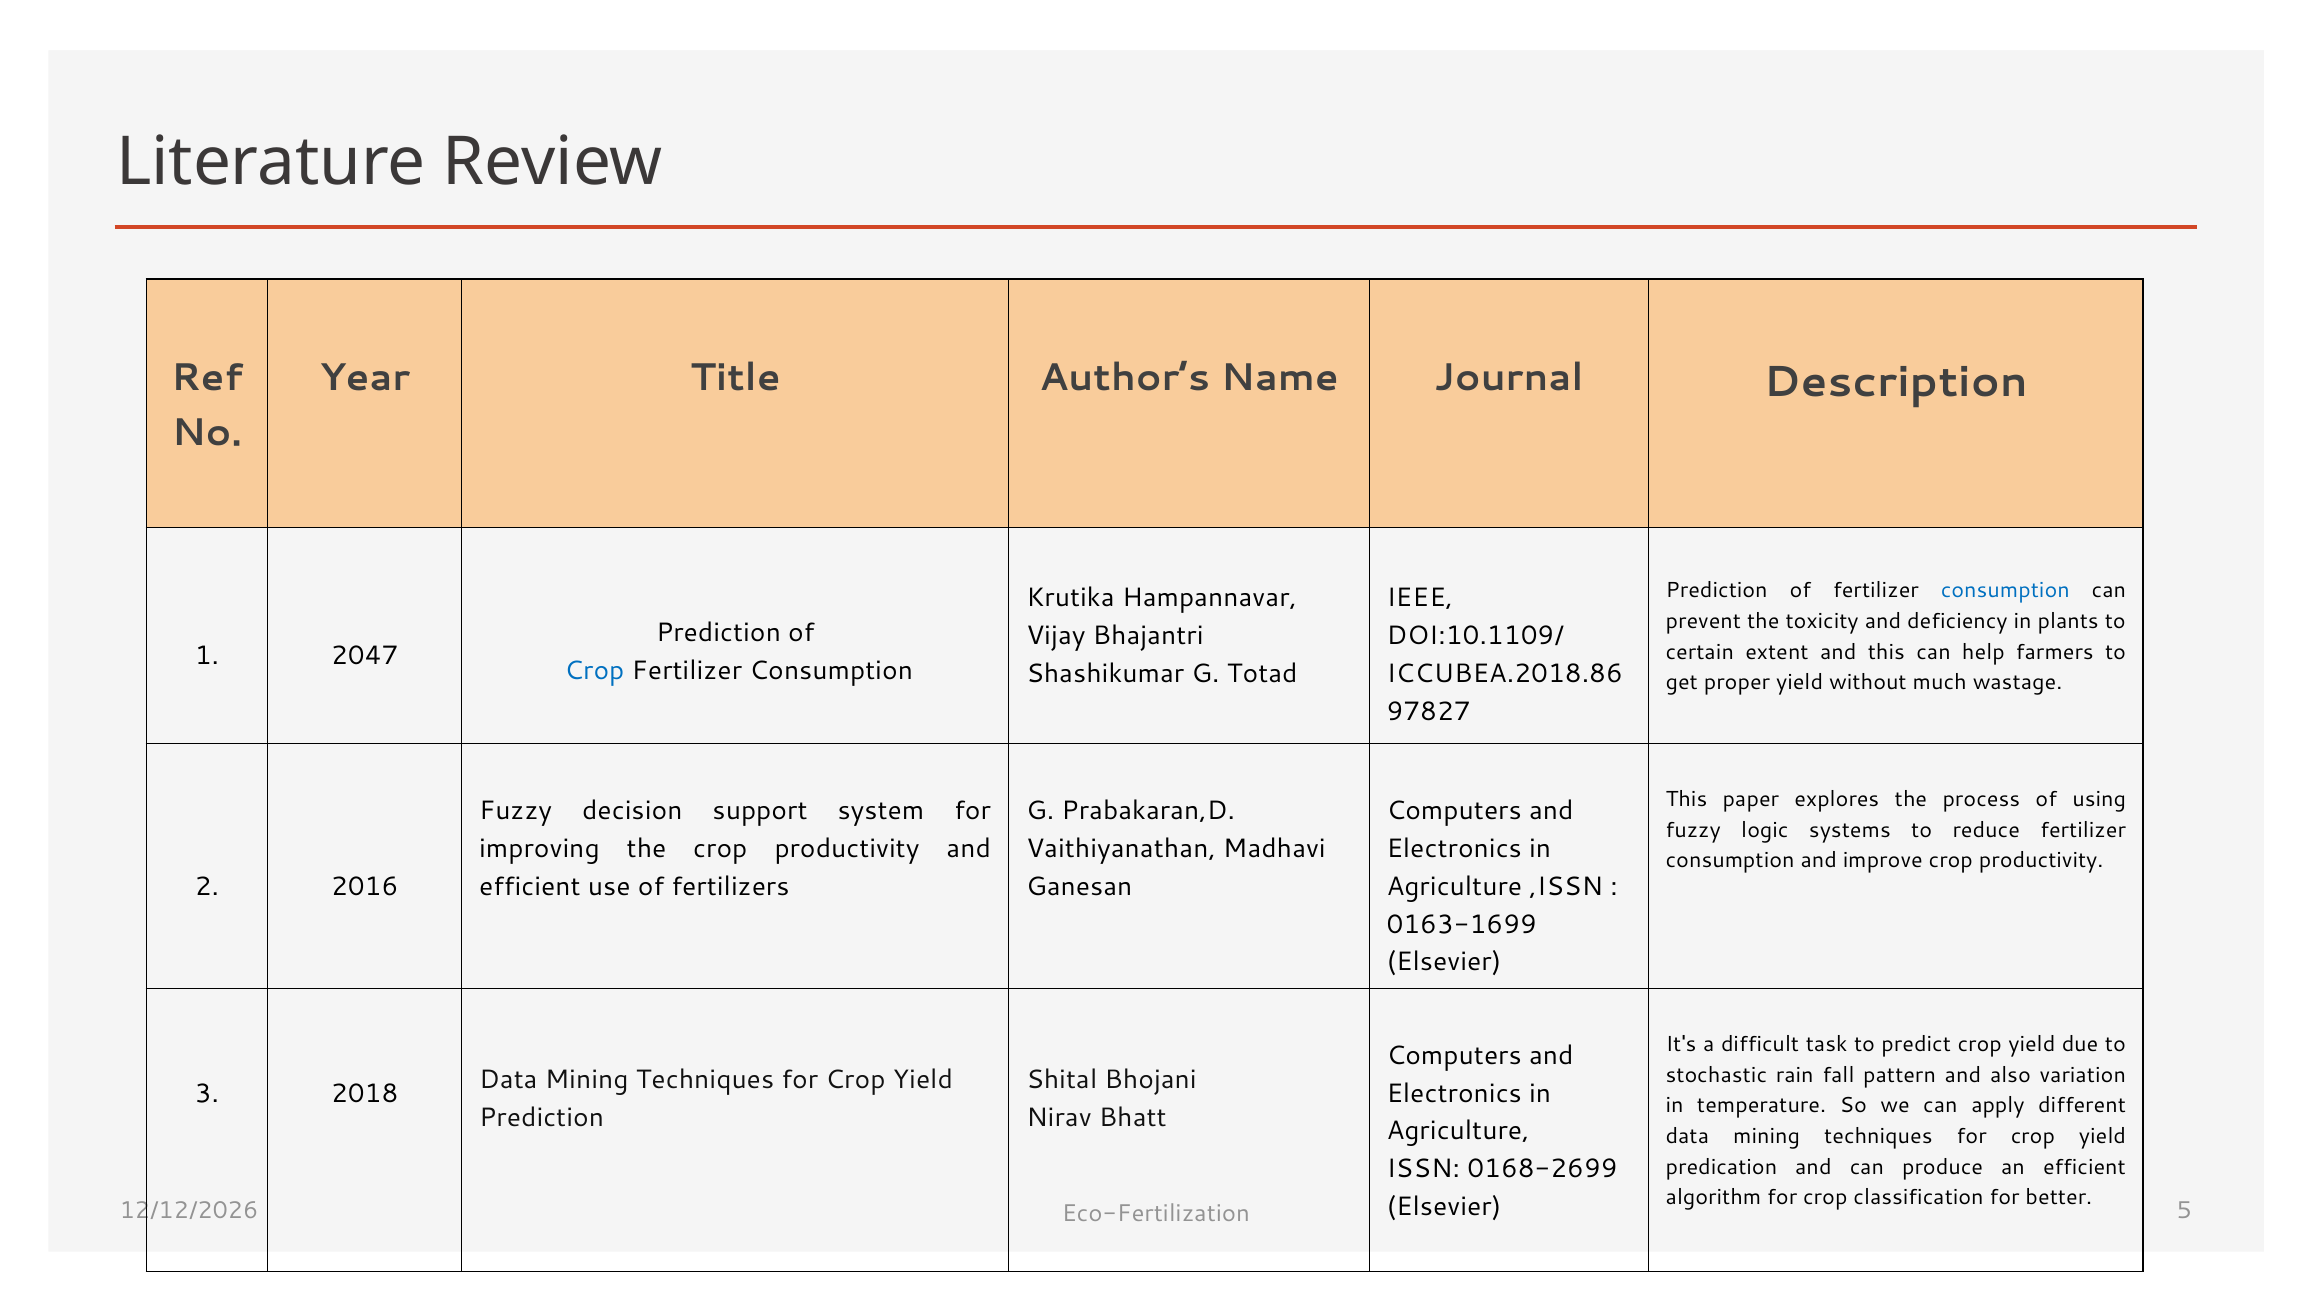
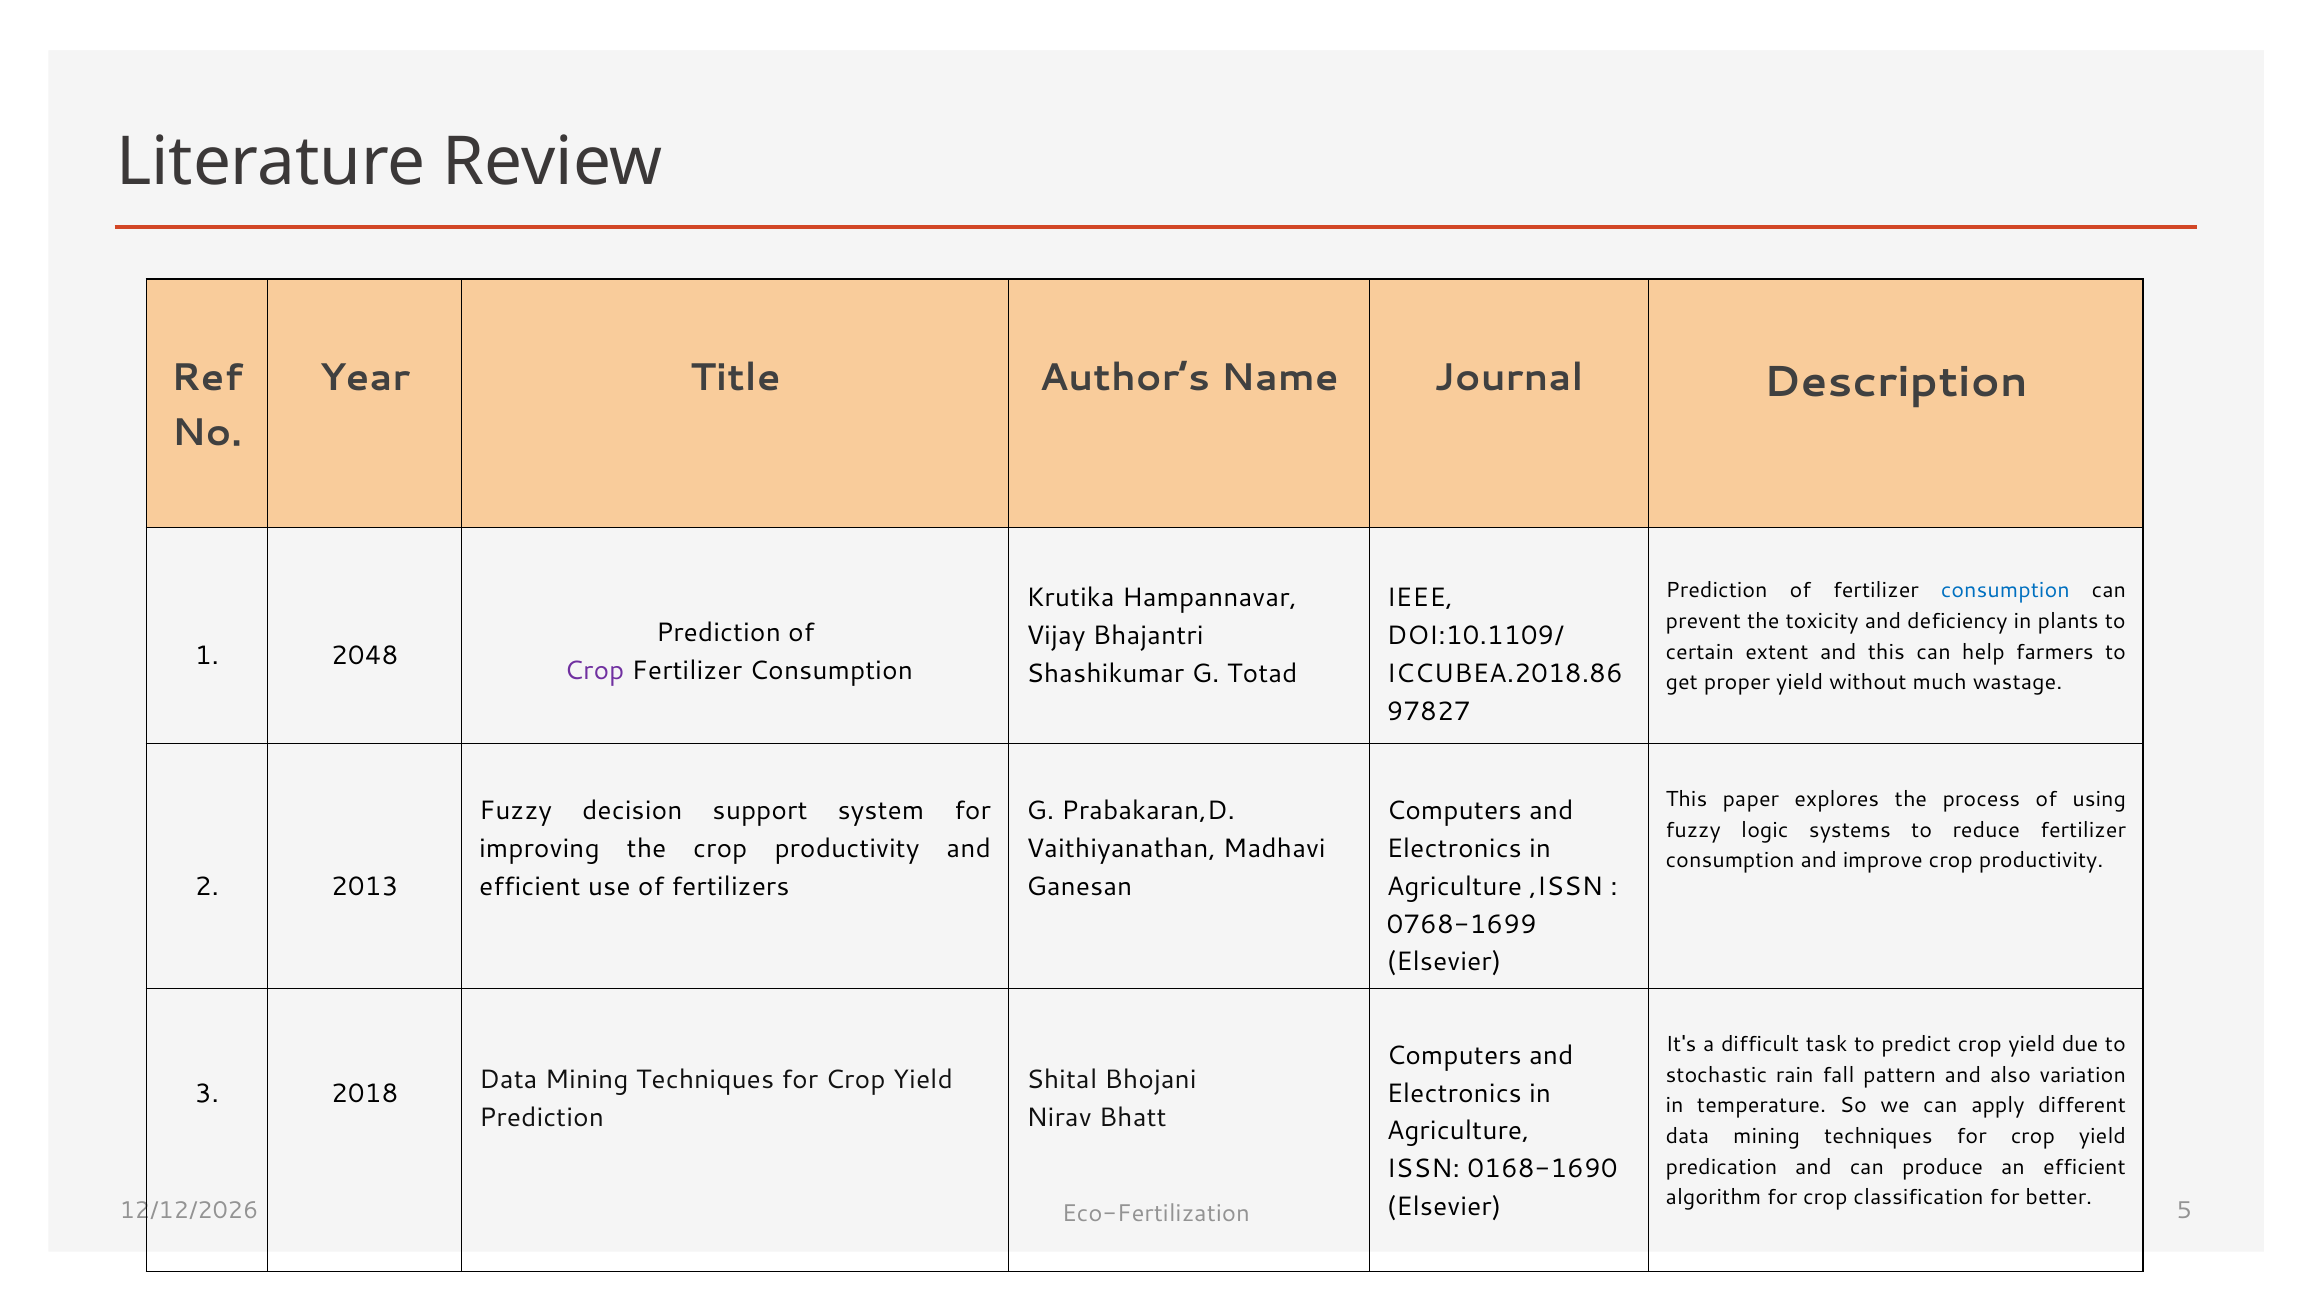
2047: 2047 -> 2048 (365, 656)
Crop colour: blue -> purple (594, 670)
2016: 2016 -> 2013 (365, 886)
0163-1699: 0163-1699 -> 0768-1699 (1462, 924)
0168-2699: 0168-2699 -> 0168-1690 (1543, 1169)
